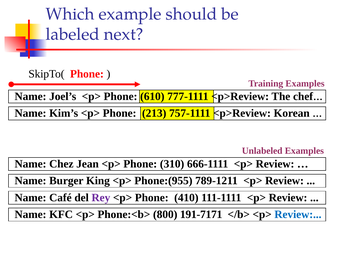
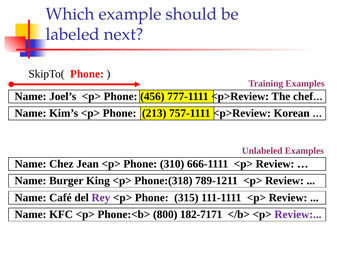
610: 610 -> 456 (152, 96)
Phone:(955: Phone:(955 -> Phone:(318 (163, 181)
410: 410 -> 315 (186, 197)
191-7171: 191-7171 -> 182-7171 (201, 214)
Review colour: blue -> purple (298, 214)
